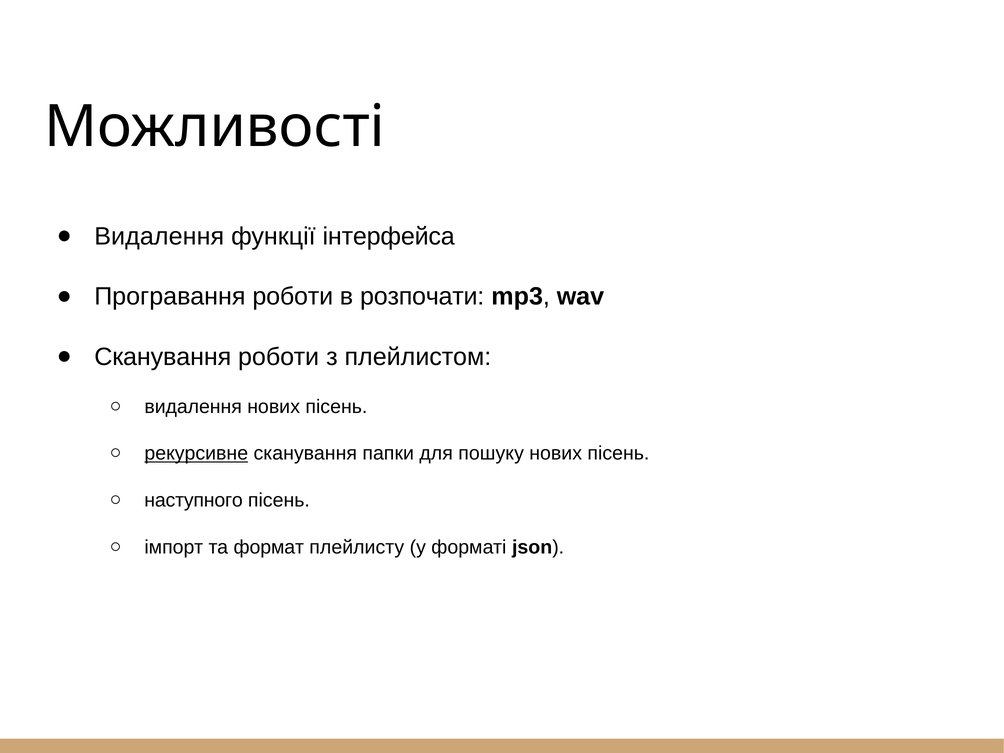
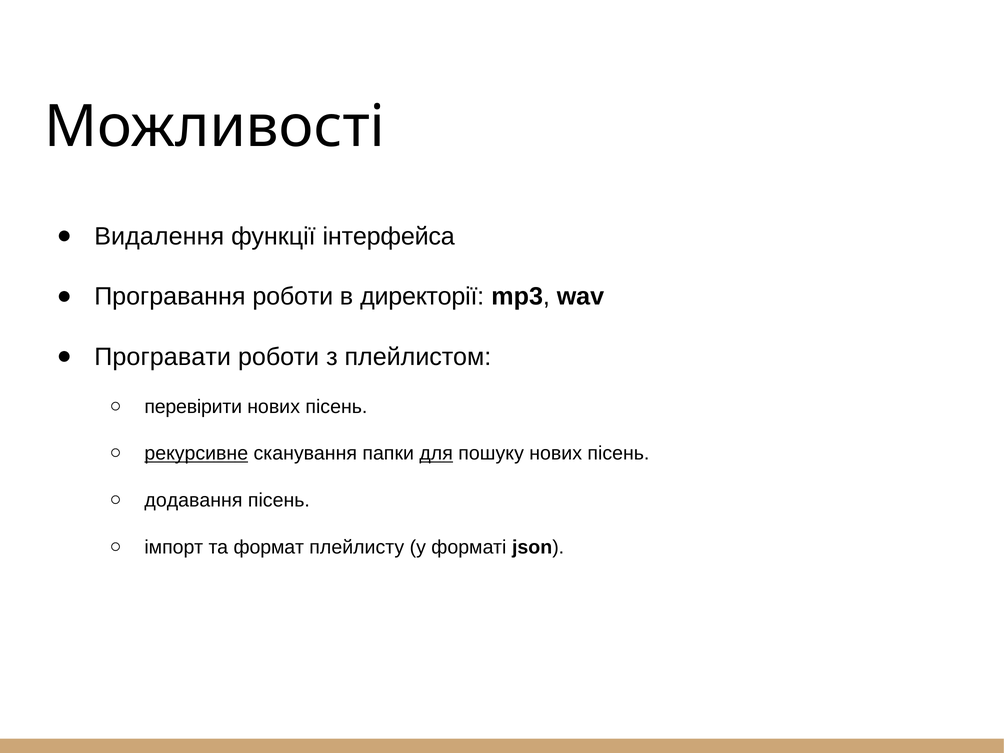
розпочати: розпочати -> директорії (422, 297)
Сканування: Сканування -> Програвати (163, 357)
видалення: видалення -> перевірити (193, 407)
для underline: none -> present (436, 454)
наступного: наступного -> додавання (193, 500)
